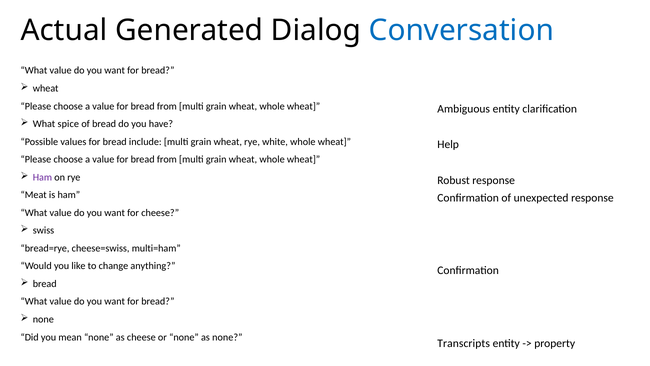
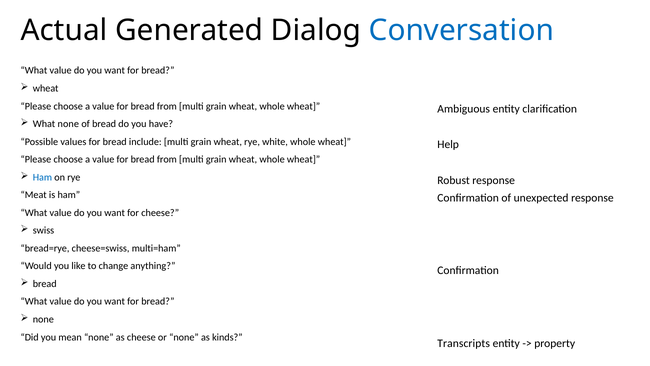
What spice: spice -> none (68, 124)
Ham colour: purple -> blue (42, 177)
as none: none -> kinds (227, 337)
